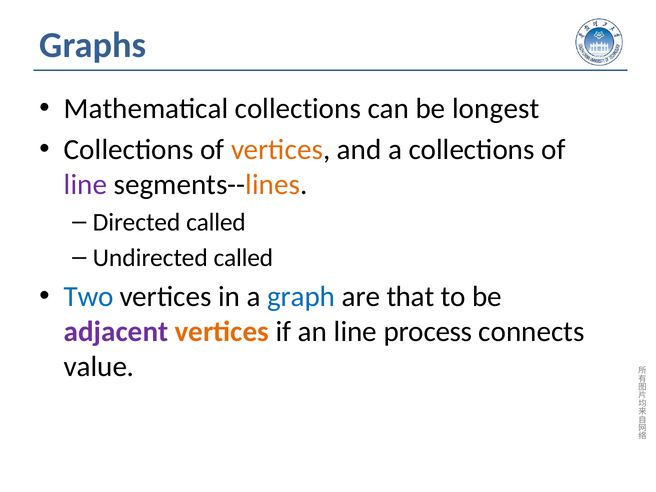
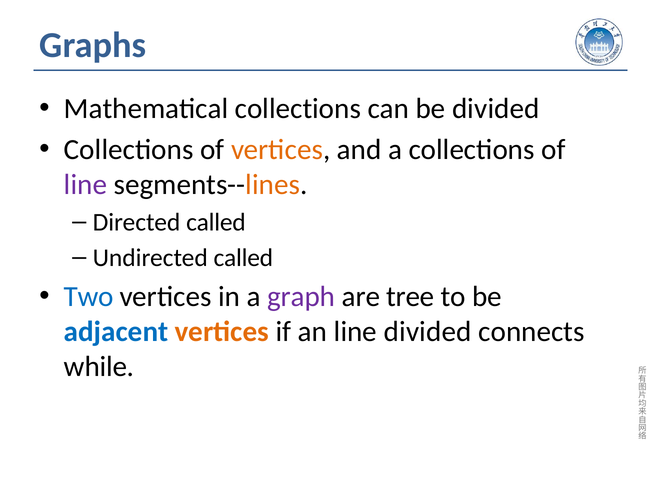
be longest: longest -> divided (496, 109)
graph colour: blue -> purple (301, 297)
that: that -> tree (410, 297)
adjacent colour: purple -> blue (116, 332)
line process: process -> divided (428, 332)
value: value -> while (99, 367)
